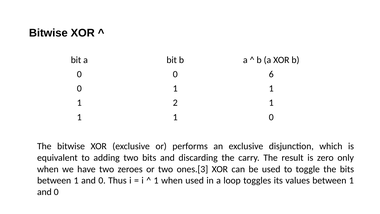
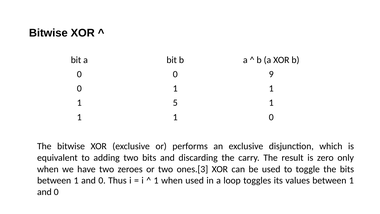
6: 6 -> 9 (271, 74)
2: 2 -> 5 (175, 103)
